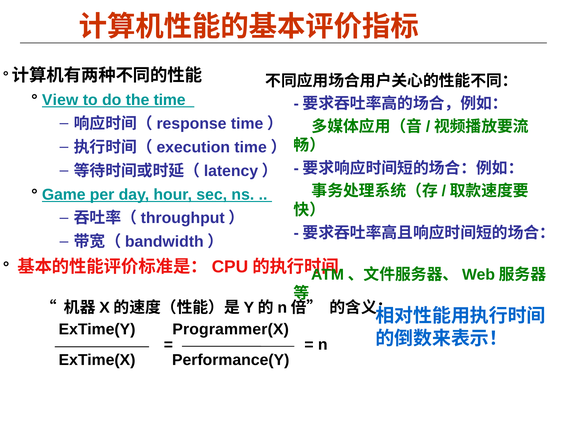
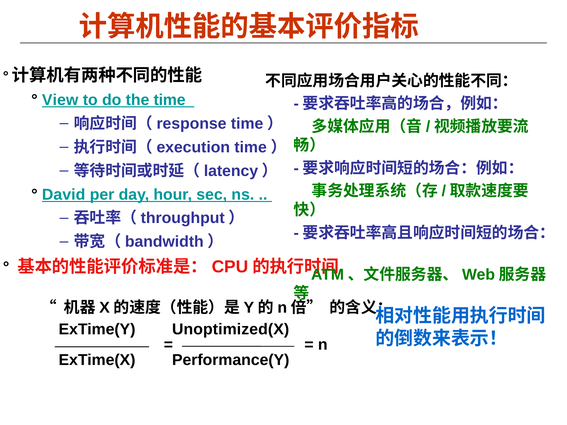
Game: Game -> David (64, 195)
Programmer(X: Programmer(X -> Unoptimized(X (231, 329)
